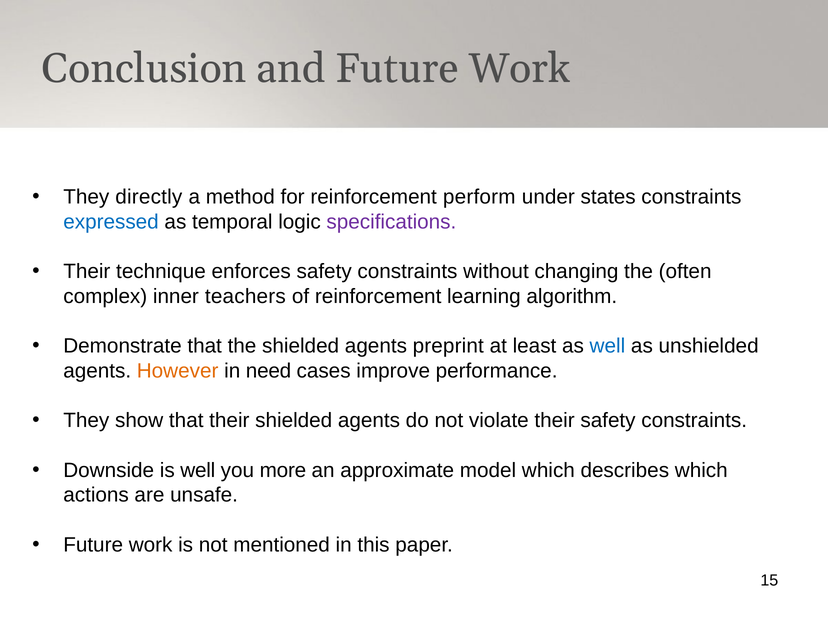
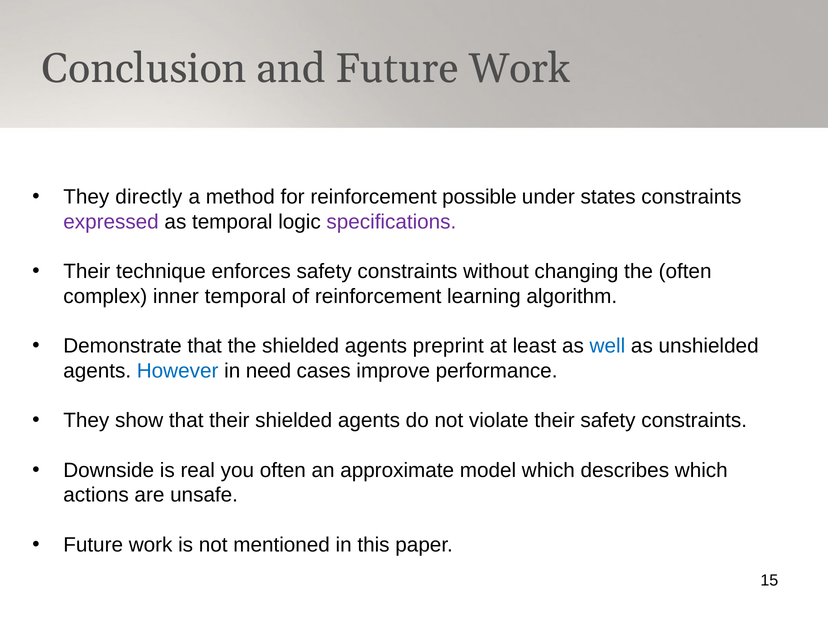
perform: perform -> possible (479, 197)
expressed colour: blue -> purple (111, 222)
inner teachers: teachers -> temporal (245, 296)
However colour: orange -> blue (178, 371)
is well: well -> real (198, 470)
you more: more -> often (283, 470)
